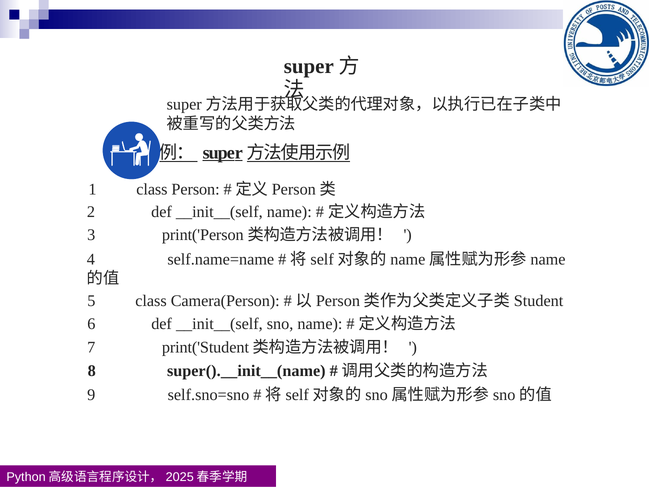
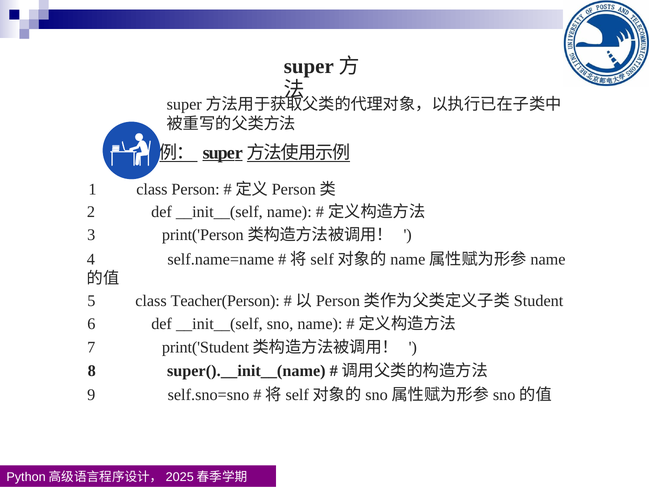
Camera(Person: Camera(Person -> Teacher(Person (225, 301)
